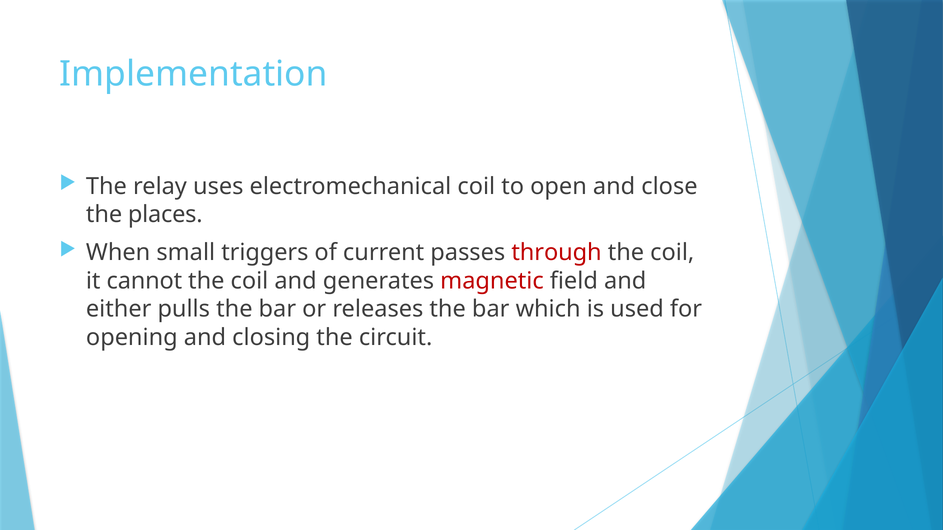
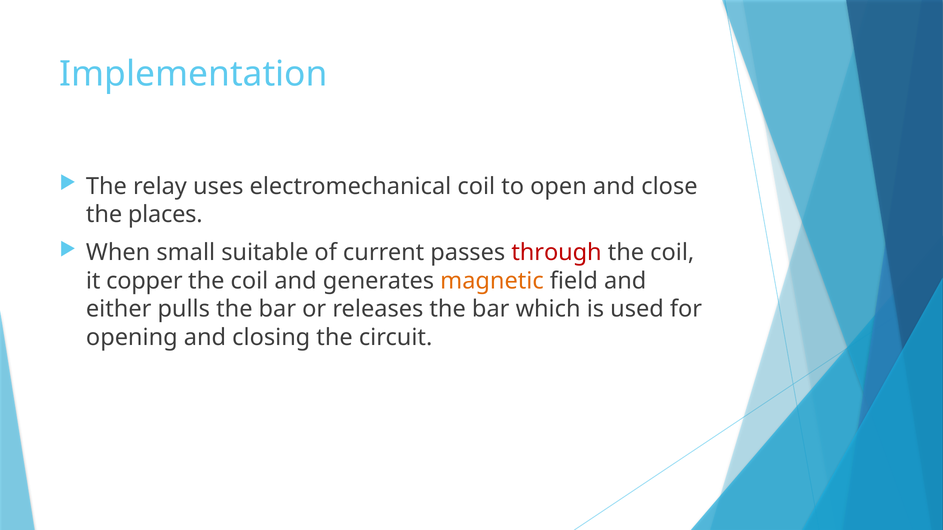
triggers: triggers -> suitable (265, 253)
cannot: cannot -> copper (144, 281)
magnetic colour: red -> orange (492, 281)
